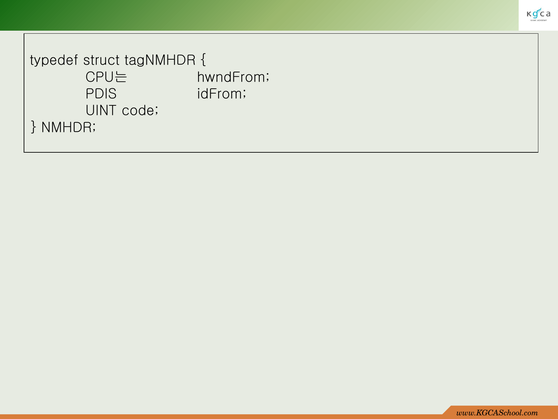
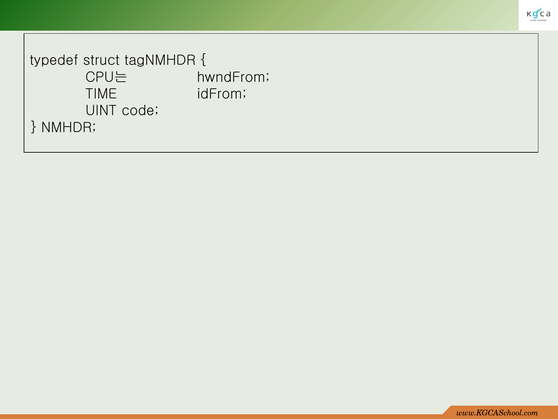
PDIS: PDIS -> TIME (101, 94)
